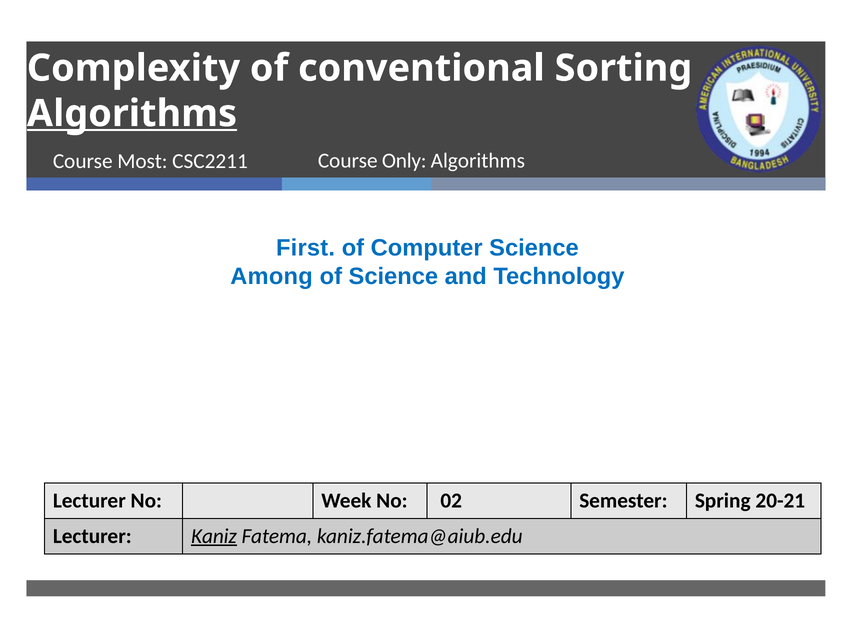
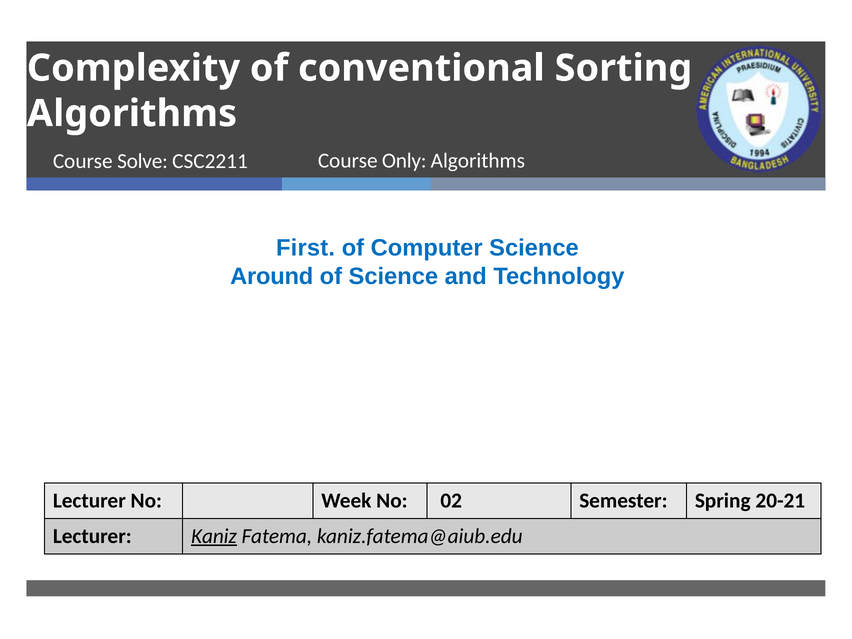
Algorithms underline: present -> none (132, 114)
Most: Most -> Solve (142, 161)
Among: Among -> Around (272, 276)
